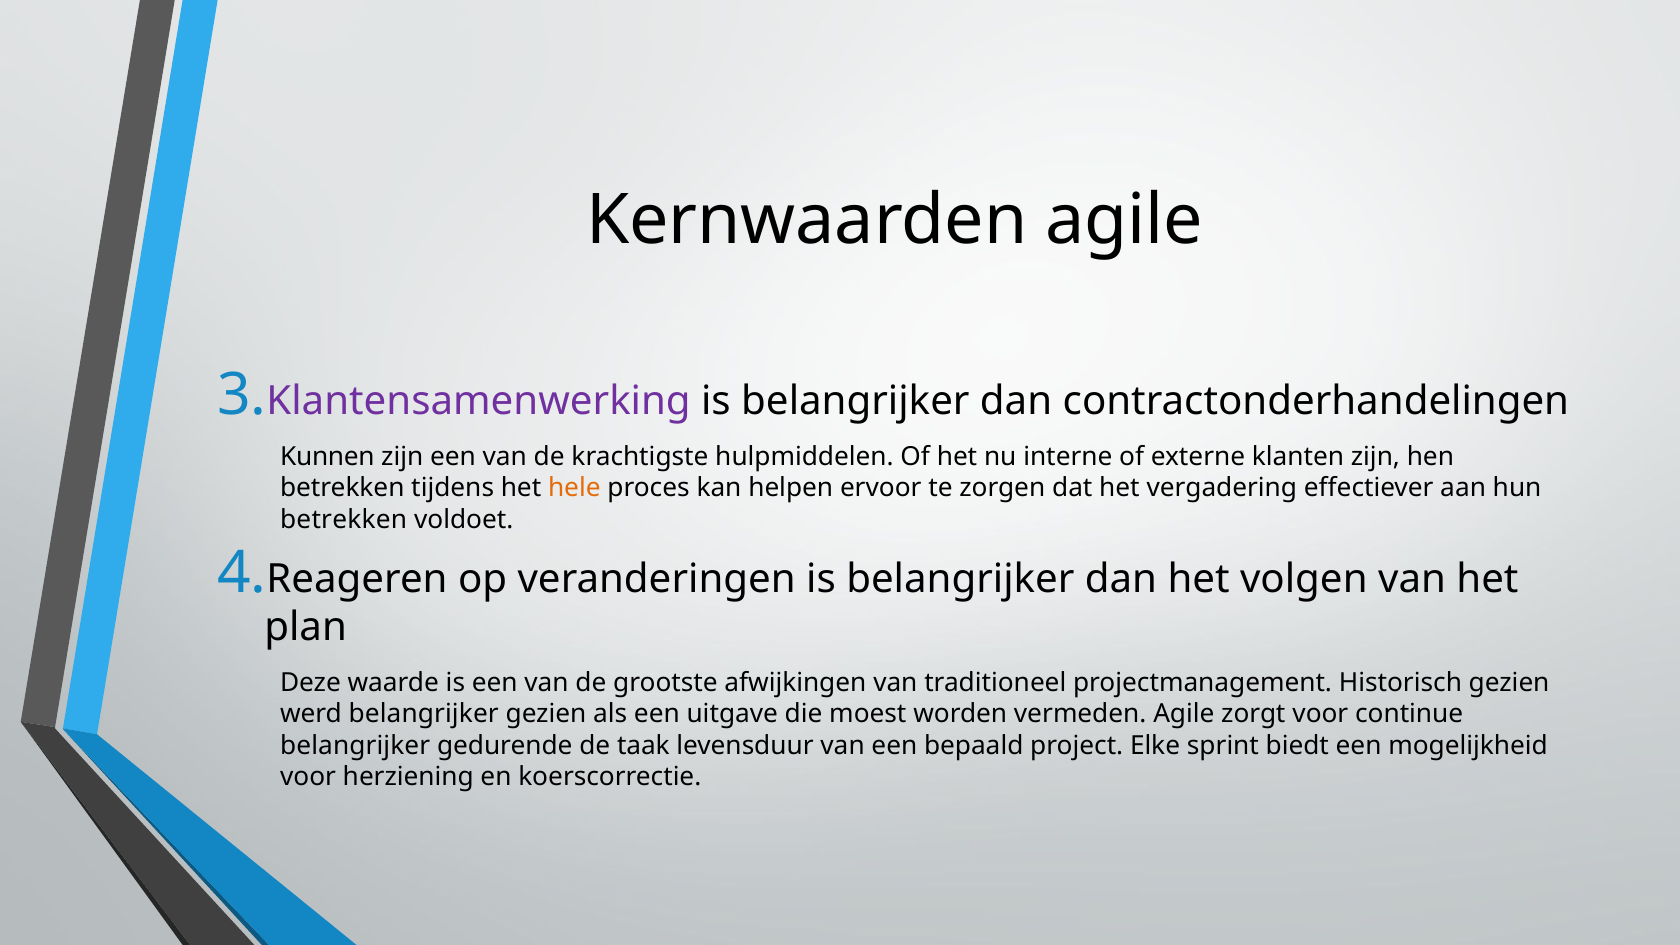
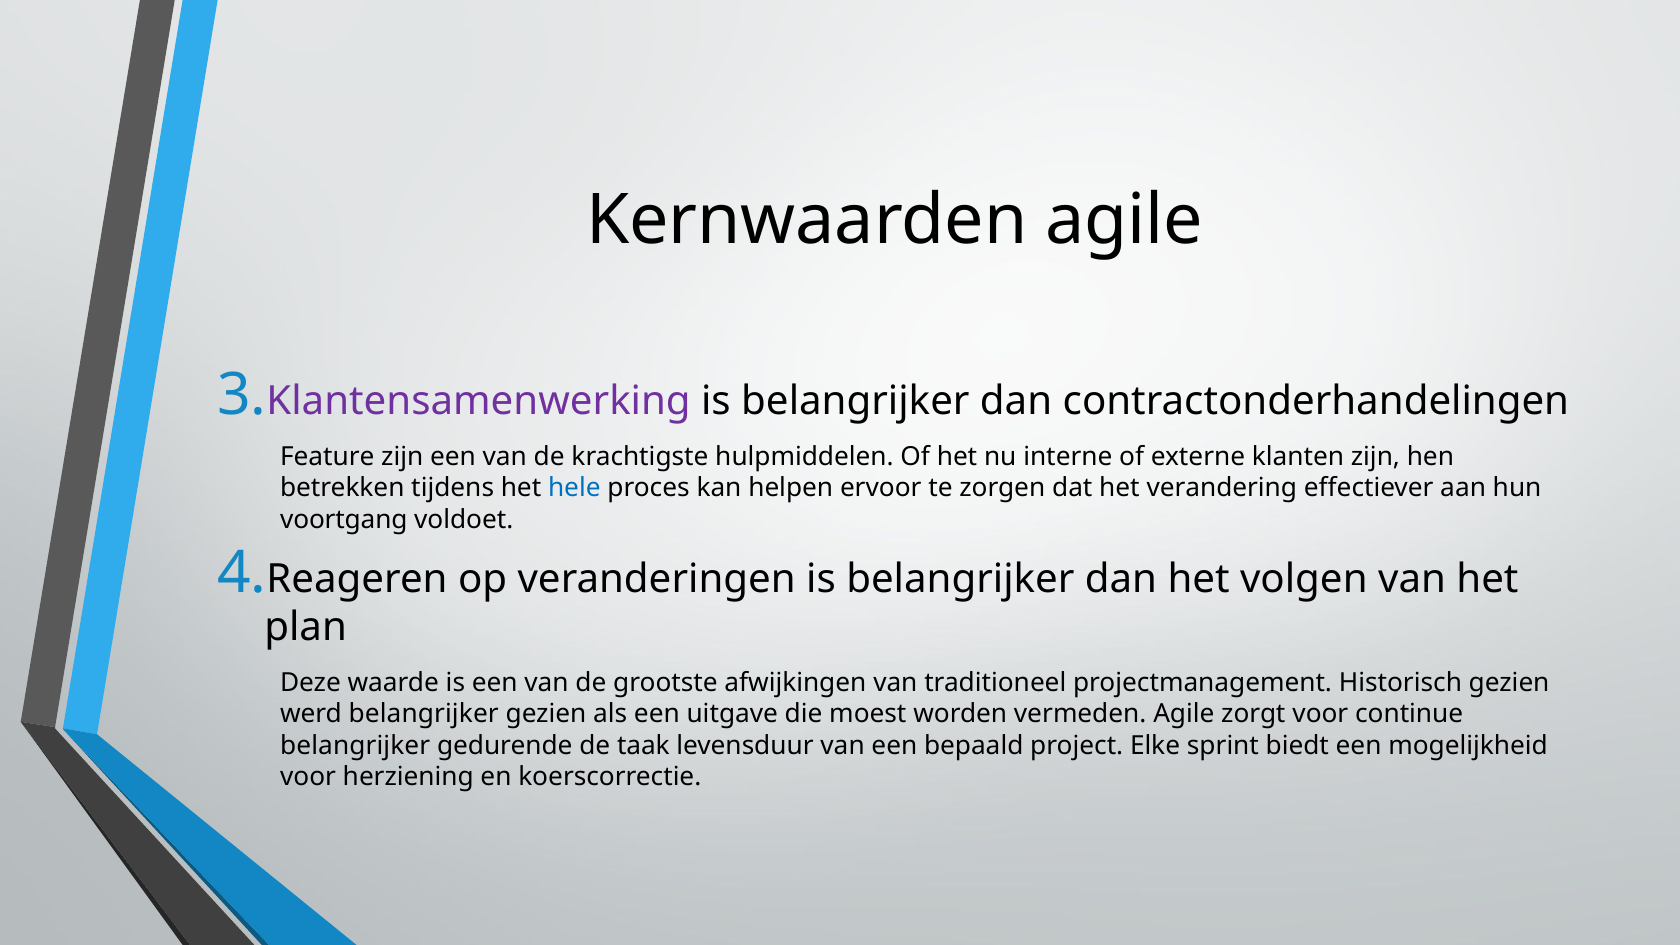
Kunnen: Kunnen -> Feature (327, 456)
hele colour: orange -> blue (574, 488)
vergadering: vergadering -> verandering (1222, 488)
betrekken: betrekken -> voortgang (344, 519)
